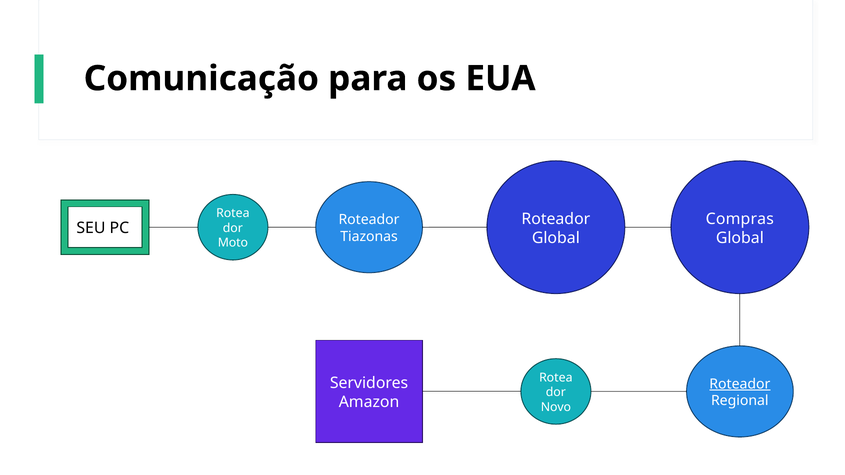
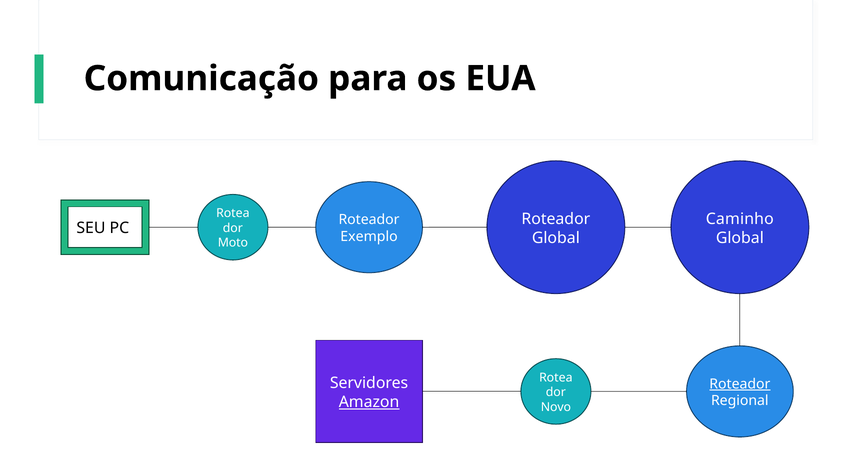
Compras: Compras -> Caminho (740, 219)
Tiazonas: Tiazonas -> Exemplo (369, 237)
Amazon underline: none -> present (369, 402)
